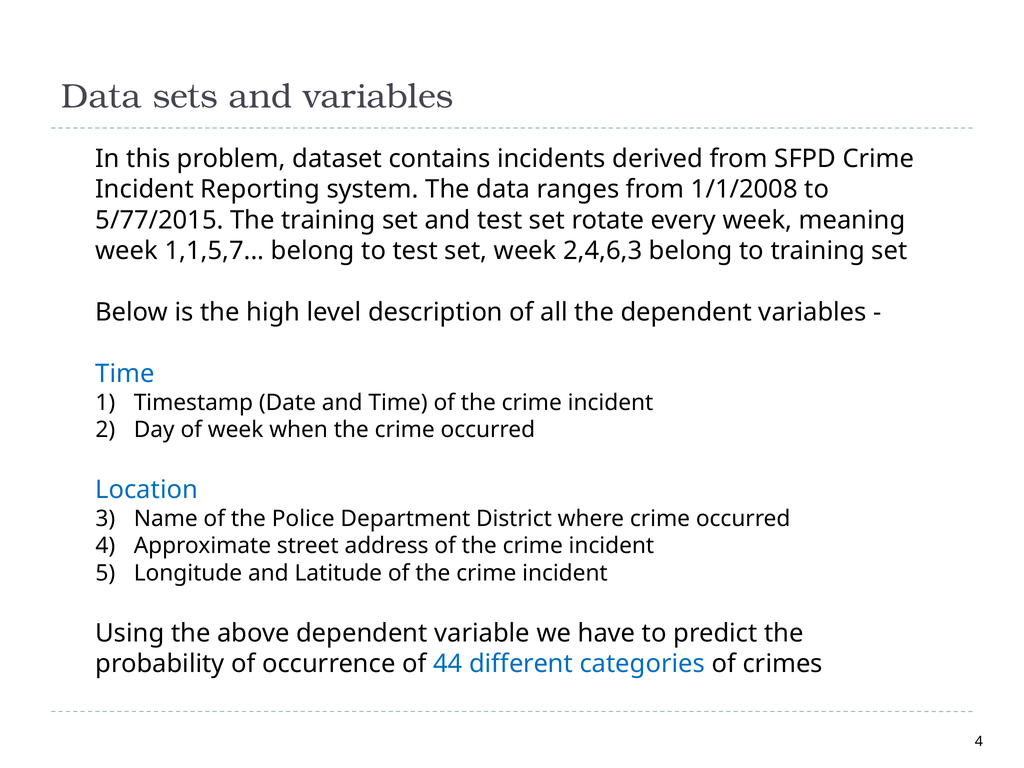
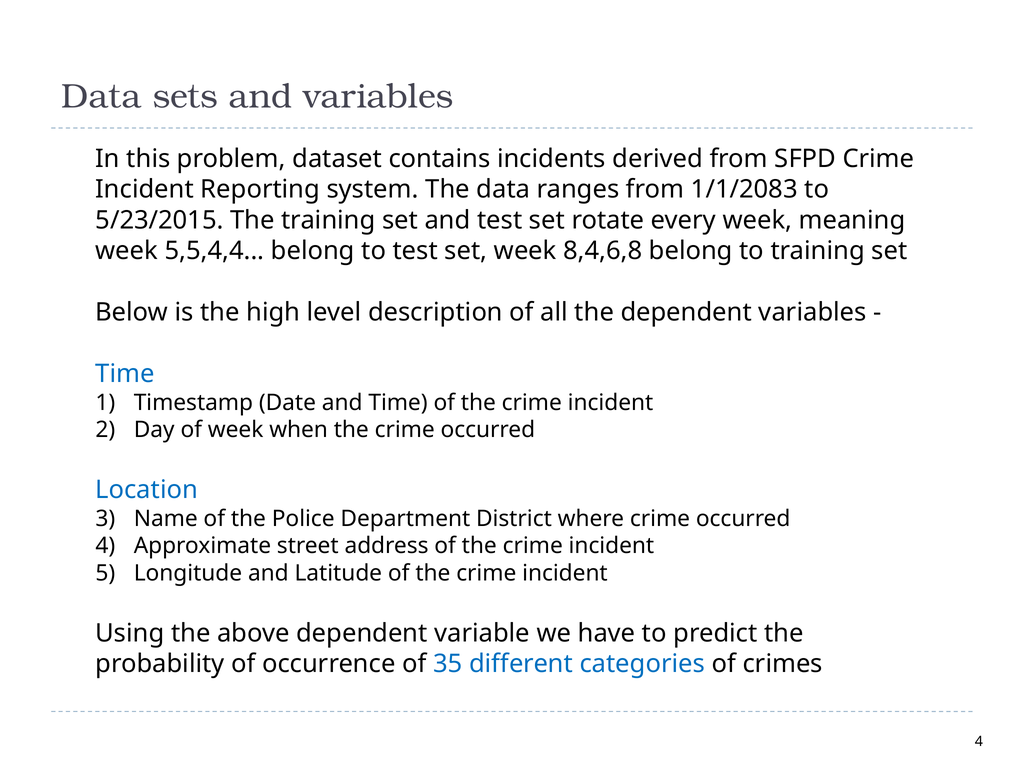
1/1/2008: 1/1/2008 -> 1/1/2083 (744, 189)
5/77/2015: 5/77/2015 -> 5/23/2015 (159, 220)
1,1,5,7: 1,1,5,7 -> 5,5,4,4 (214, 251)
2,4,6,3: 2,4,6,3 -> 8,4,6,8 (603, 251)
44: 44 -> 35 (448, 664)
